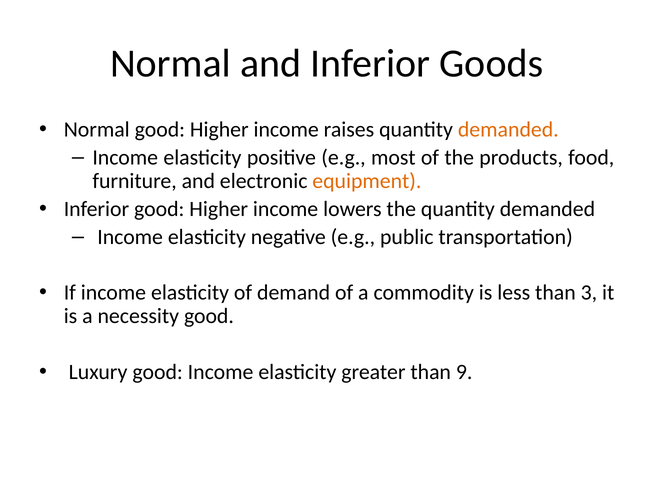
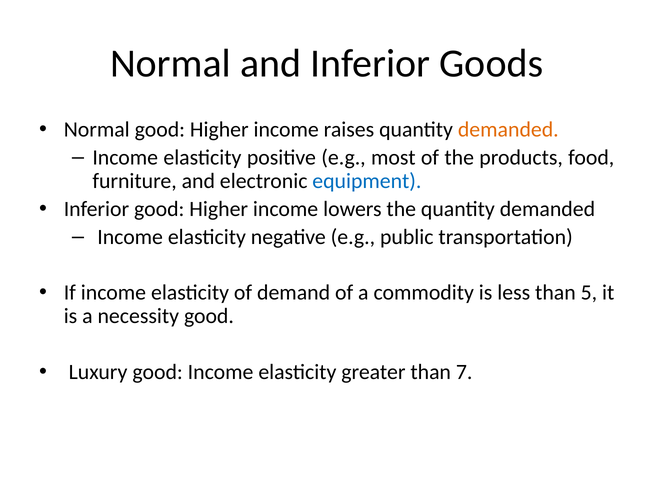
equipment colour: orange -> blue (367, 181)
3: 3 -> 5 (589, 292)
9: 9 -> 7 (464, 372)
